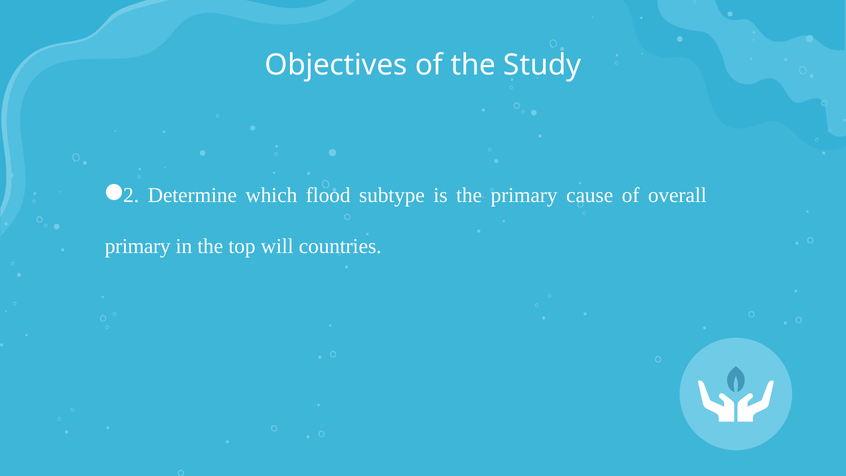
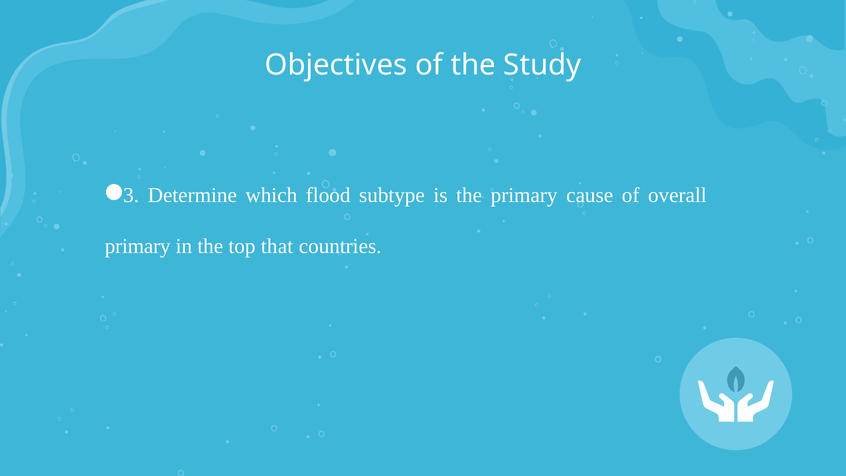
2: 2 -> 3 (131, 195)
will: will -> that (277, 246)
